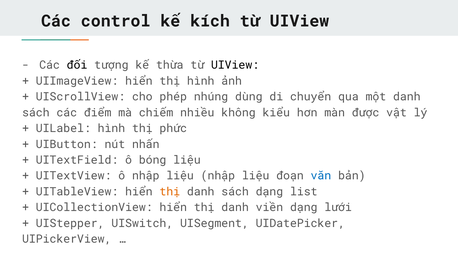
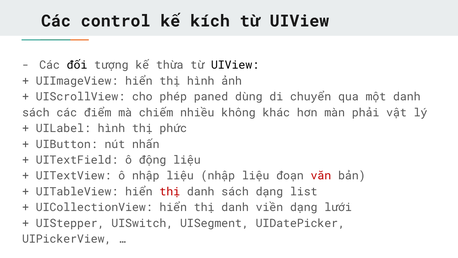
nhúng: nhúng -> paned (211, 97)
kiểu: kiểu -> khác (276, 112)
được: được -> phải (366, 112)
bóng: bóng -> động (153, 160)
văn colour: blue -> red (321, 176)
thị colour: orange -> red (170, 191)
